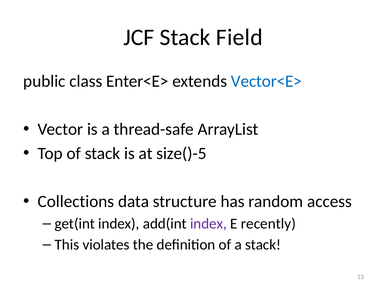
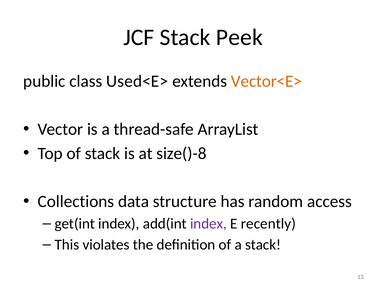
Field: Field -> Peek (239, 37)
Enter<E>: Enter<E> -> Used<E> (137, 81)
Vector<E> colour: blue -> orange (266, 81)
size()-5: size()-5 -> size()-8 (181, 154)
